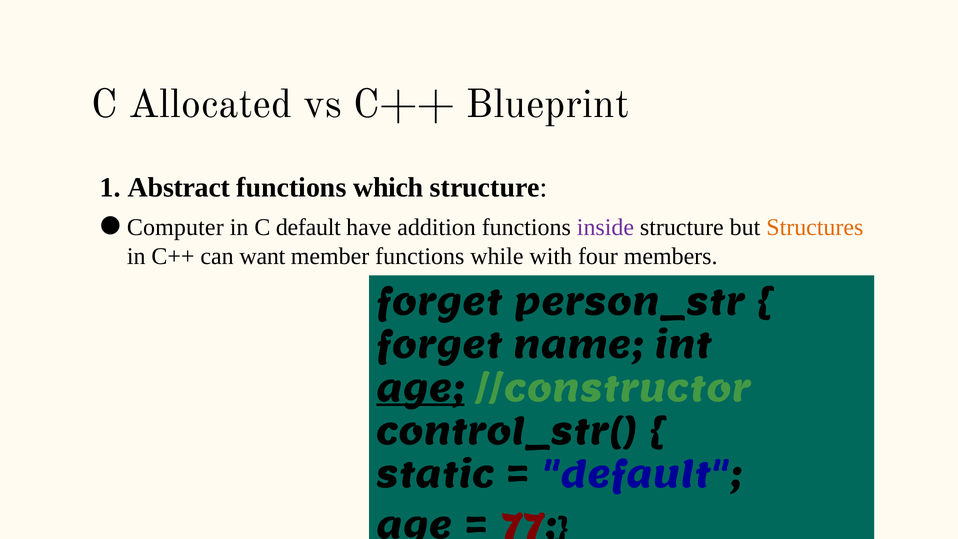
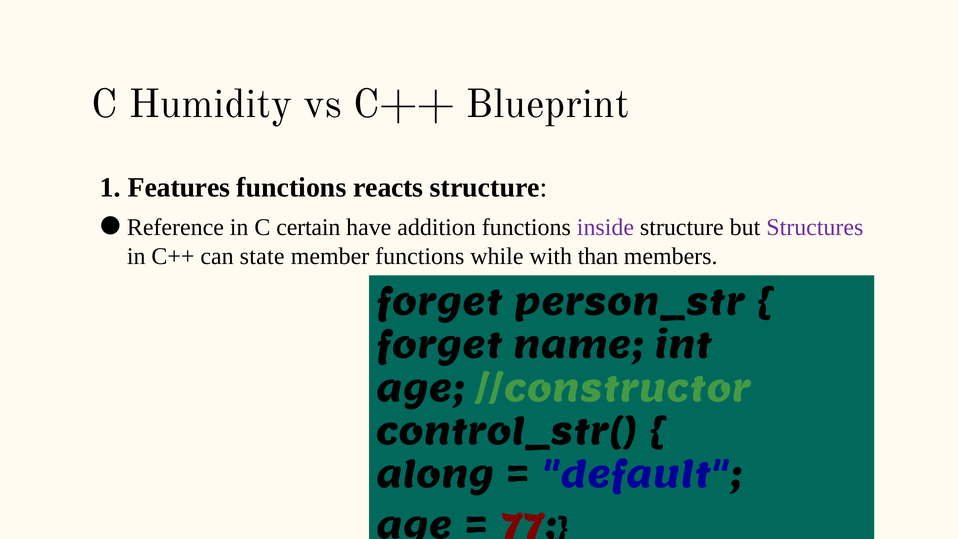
Allocated: Allocated -> Humidity (211, 104)
Abstract: Abstract -> Features (179, 188)
which: which -> reacts (388, 188)
Computer: Computer -> Reference (175, 227)
C default: default -> certain (308, 227)
Structures colour: orange -> purple (815, 227)
want: want -> state (262, 256)
four: four -> than (598, 256)
age underline: present -> none (420, 389)
static: static -> along (435, 475)
